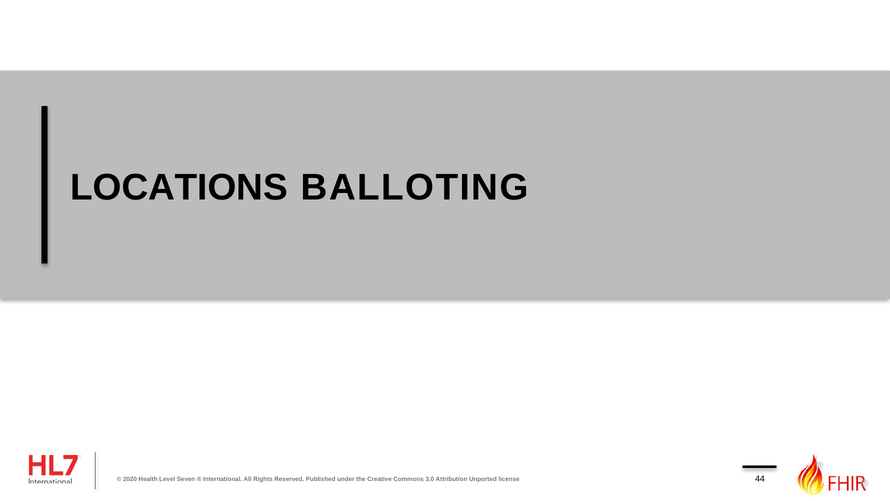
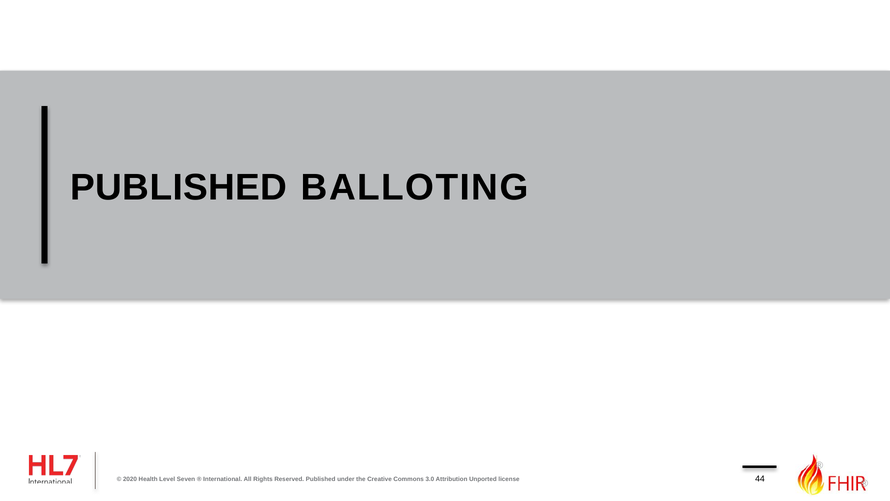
LOCATIONS: LOCATIONS -> PUBLISHED (179, 187)
